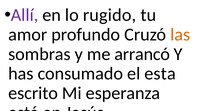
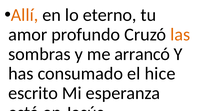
Allí colour: purple -> orange (25, 15)
rugido: rugido -> eterno (110, 15)
esta: esta -> hice (160, 74)
